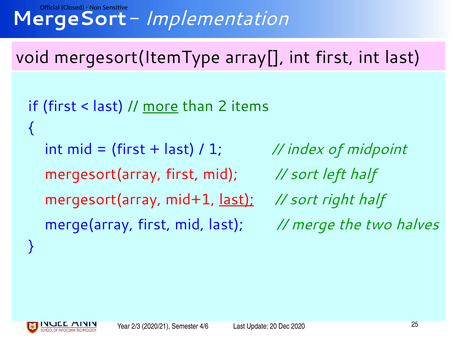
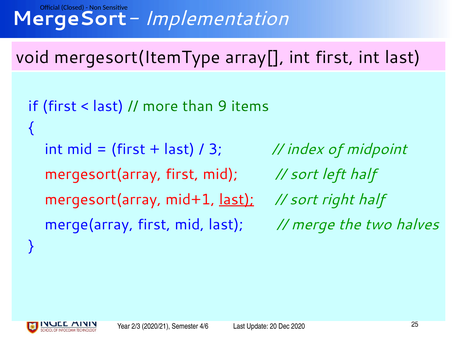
more underline: present -> none (160, 106)
2: 2 -> 9 (222, 106)
1: 1 -> 3 (215, 149)
